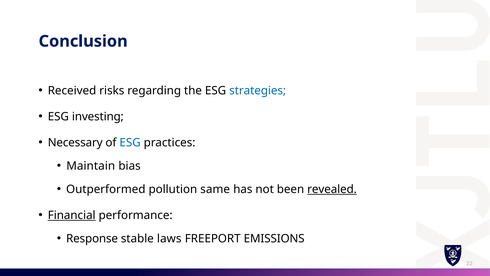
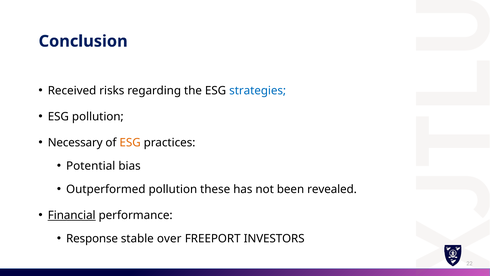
ESG investing: investing -> pollution (98, 116)
ESG colour: blue -> orange (130, 142)
Maintain: Maintain -> Potential (91, 166)
same: same -> these (215, 189)
revealed underline: present -> none (332, 189)
laws: laws -> over (169, 238)
EMISSIONS: EMISSIONS -> INVESTORS (274, 238)
